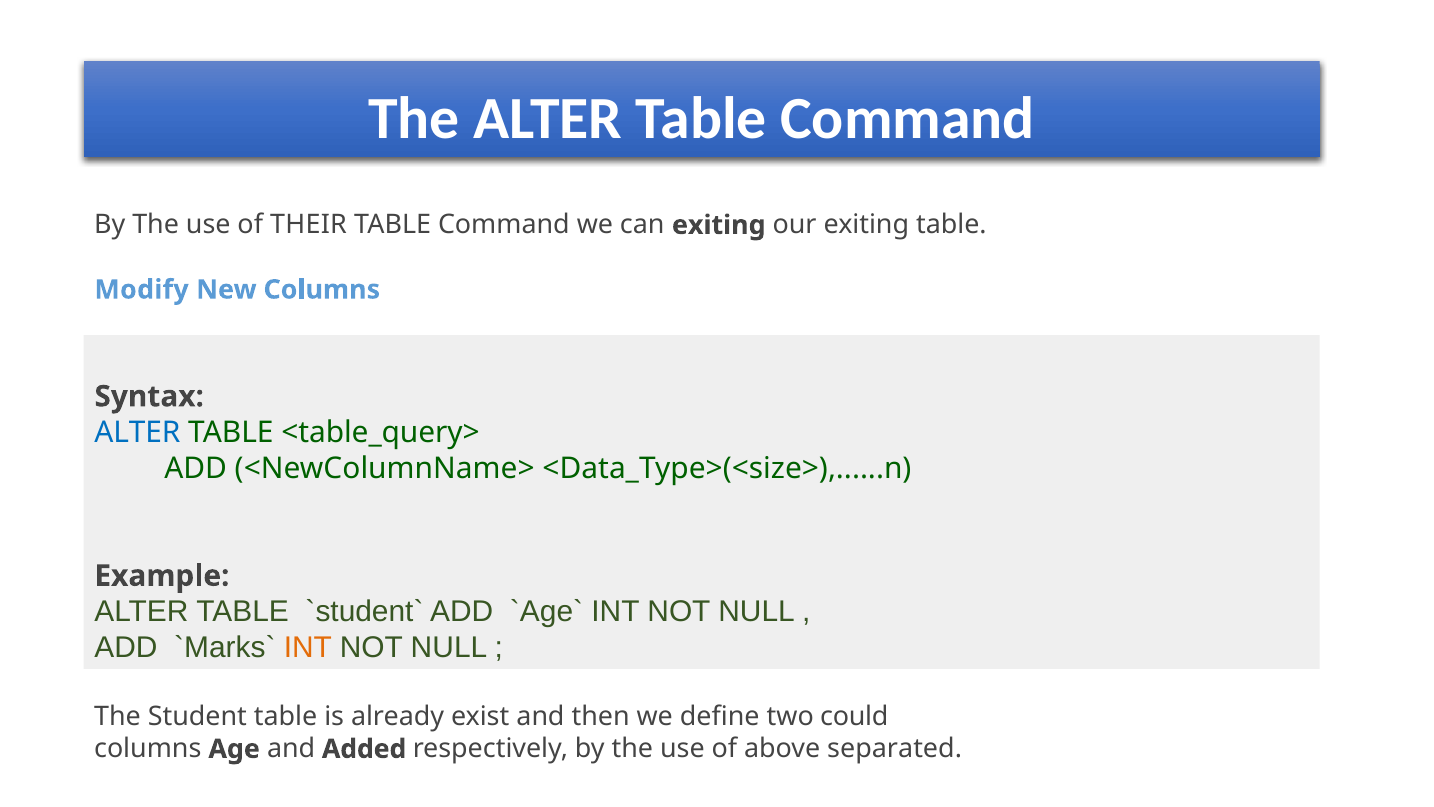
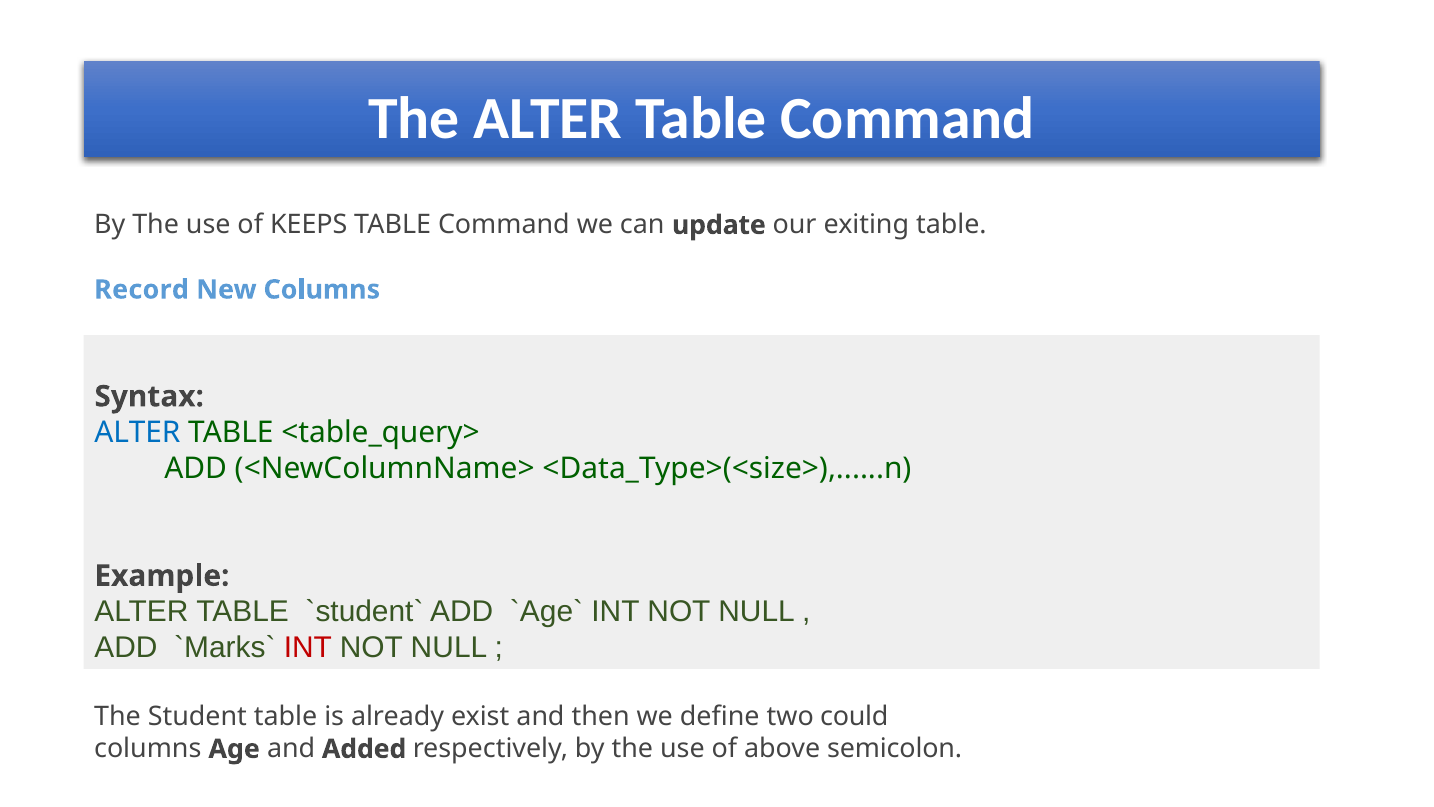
THEIR: THEIR -> KEEPS (309, 225)
can exiting: exiting -> update (719, 225)
Modify: Modify -> Record (142, 290)
INT colour: orange -> red (308, 647)
separated: separated -> semicolon (895, 749)
